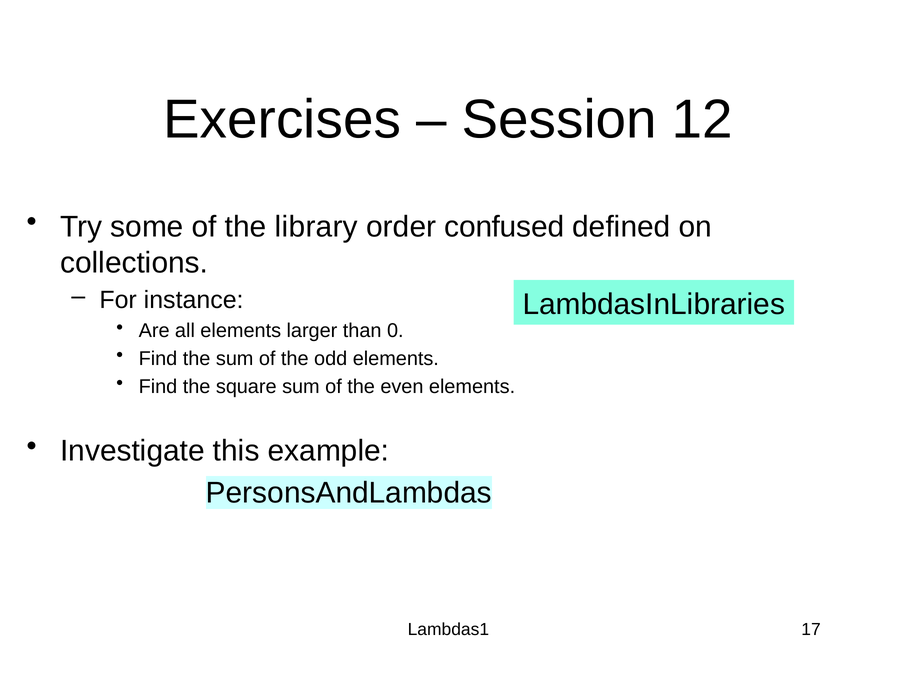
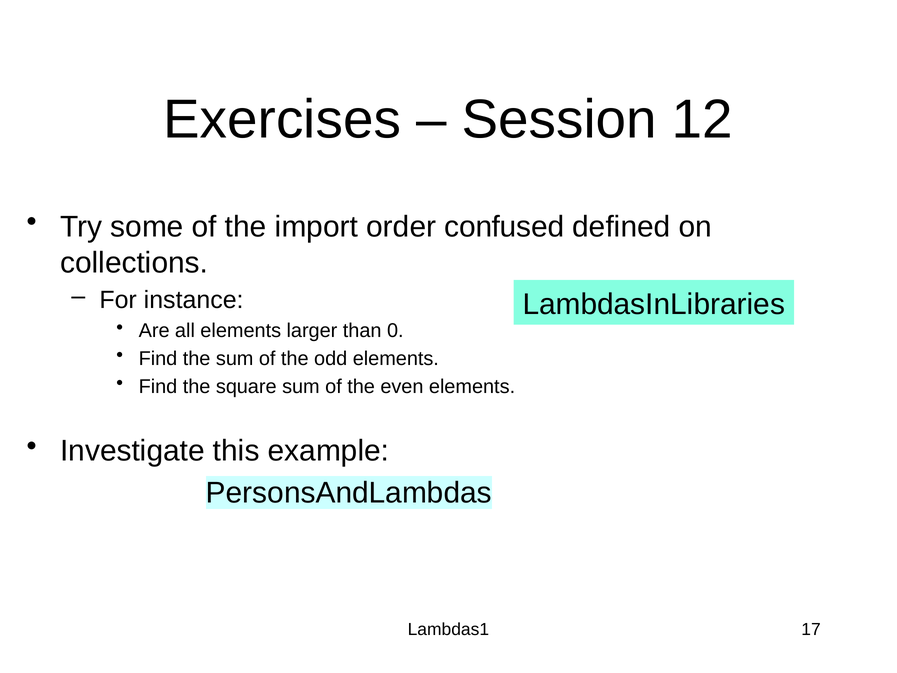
library: library -> import (316, 227)
